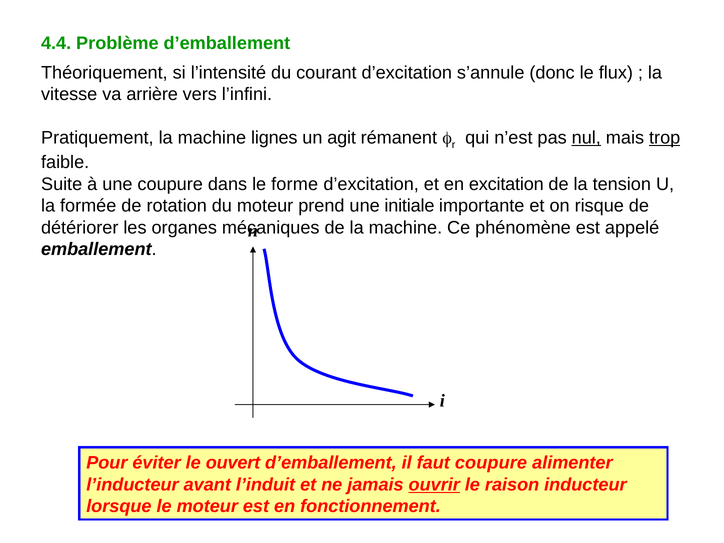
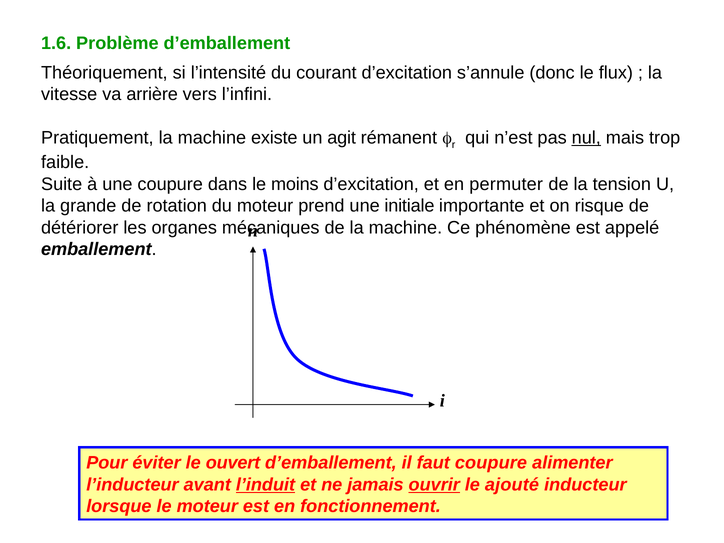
4.4: 4.4 -> 1.6 (56, 43)
lignes: lignes -> existe (274, 138)
trop underline: present -> none (665, 138)
forme: forme -> moins (295, 184)
excitation: excitation -> permuter (506, 184)
formée: formée -> grande (88, 206)
l’induit underline: none -> present (266, 485)
raison: raison -> ajouté (512, 485)
